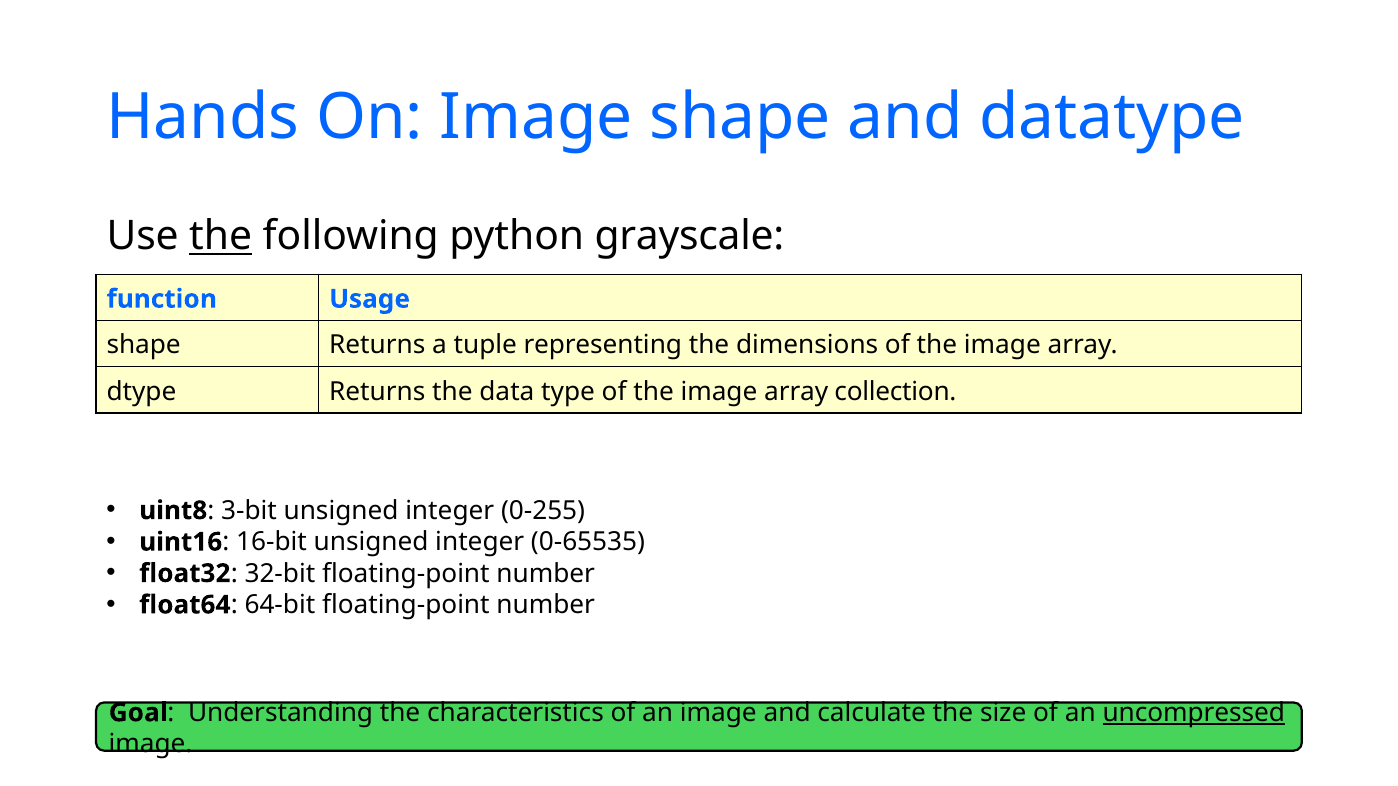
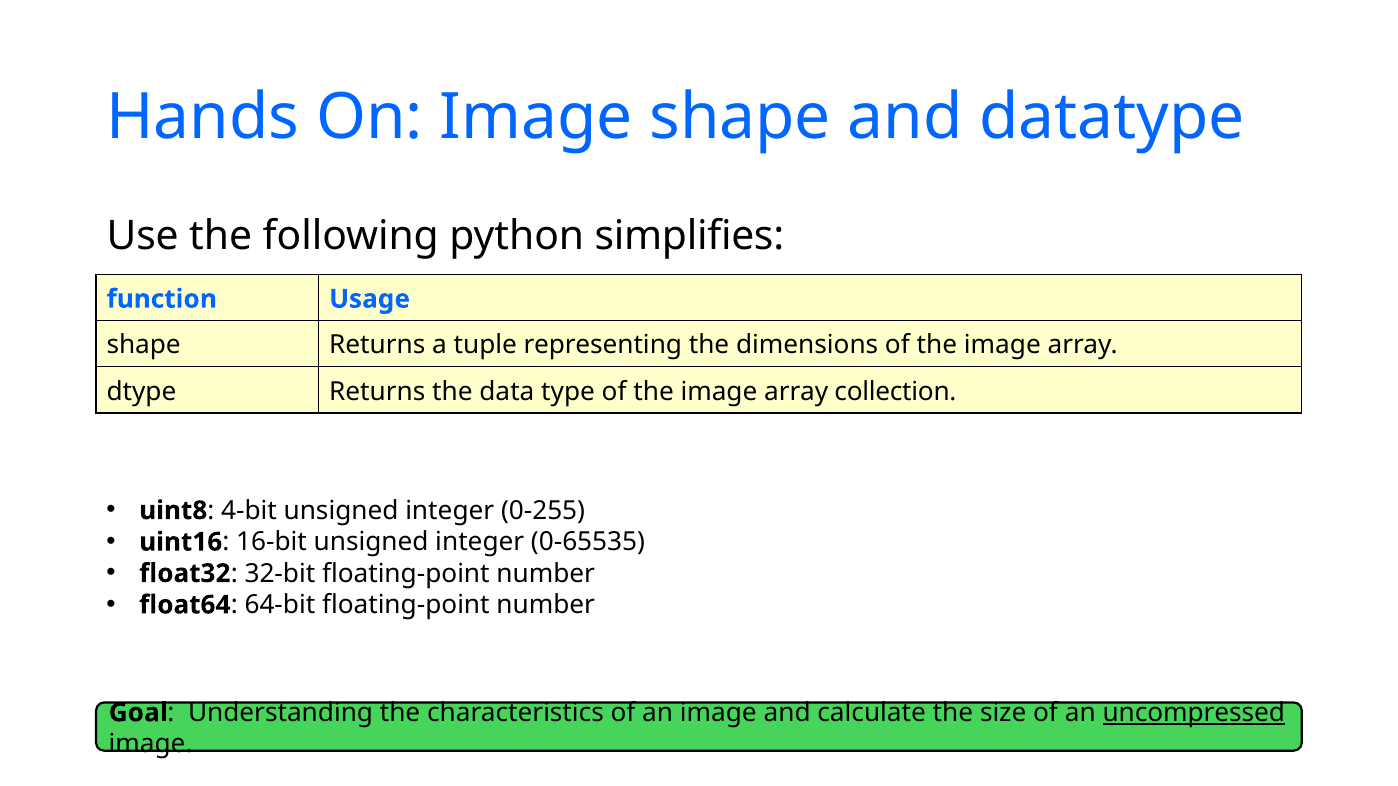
the underline: present -> none (221, 236)
grayscale: grayscale -> simplifies (689, 236)
3-bit: 3-bit -> 4-bit (249, 511)
